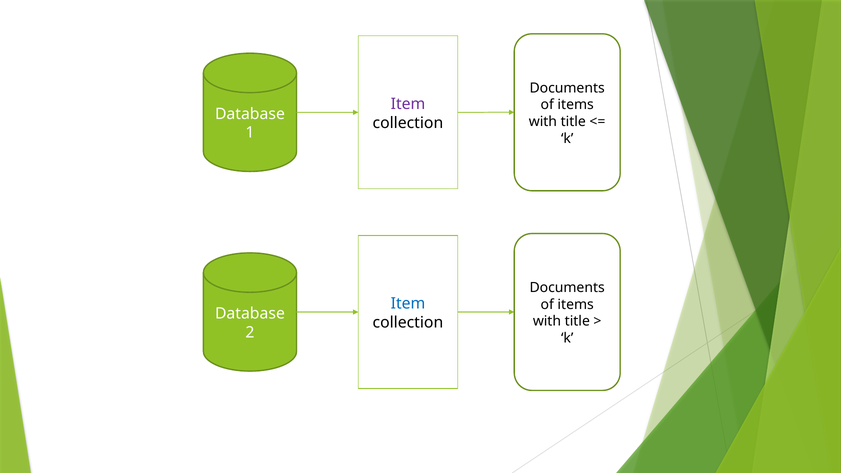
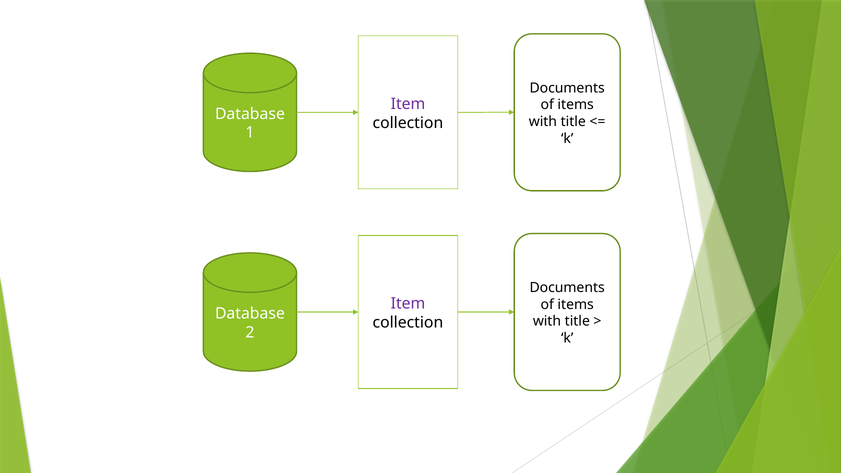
Item colour: blue -> purple (408, 304)
